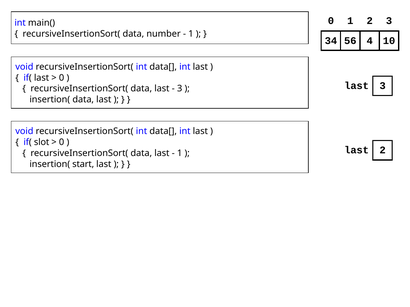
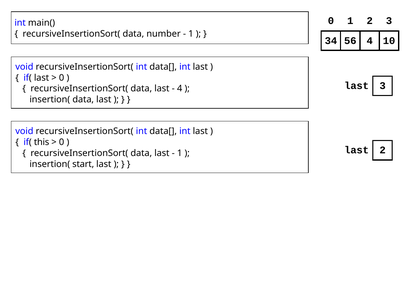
3: 3 -> 4 (180, 89)
slot: slot -> this (42, 142)
